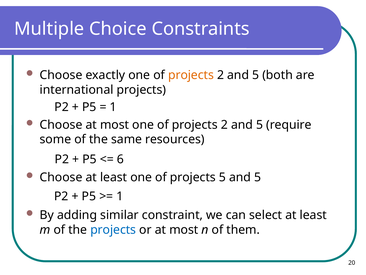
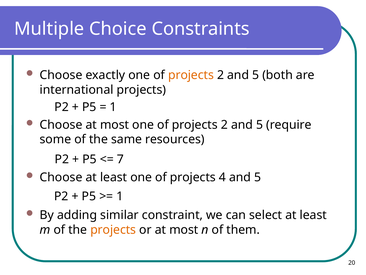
6: 6 -> 7 (120, 159)
projects 5: 5 -> 4 (222, 177)
projects colour: blue -> orange (113, 229)
